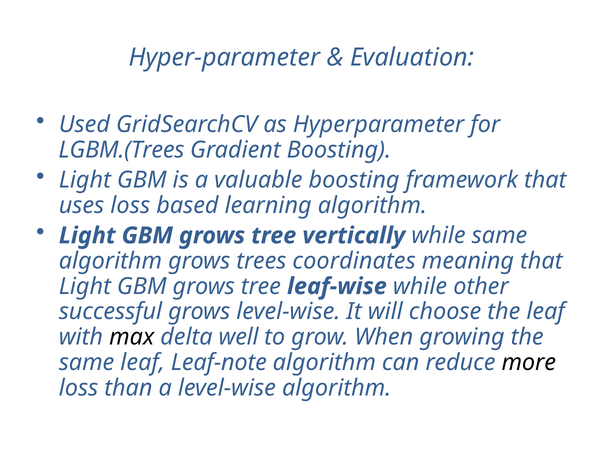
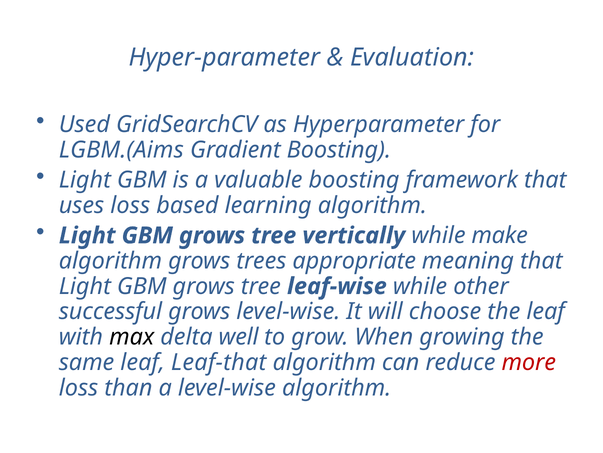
LGBM.(Trees: LGBM.(Trees -> LGBM.(Aims (121, 150)
while same: same -> make (500, 235)
coordinates: coordinates -> appropriate (354, 261)
Leaf-note: Leaf-note -> Leaf-that (219, 362)
more colour: black -> red (529, 362)
